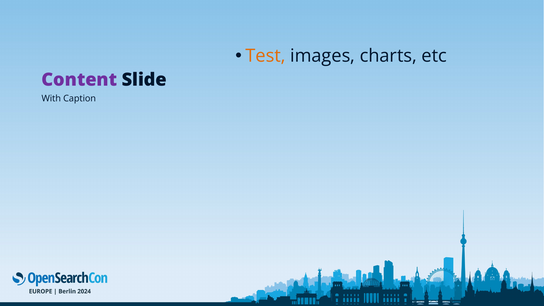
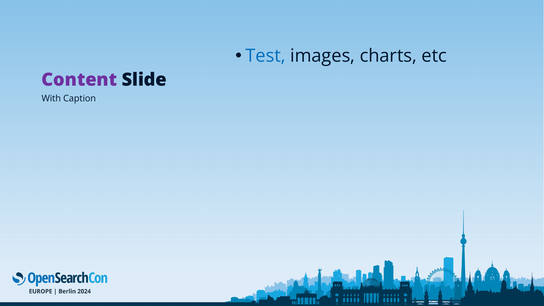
Test colour: orange -> blue (266, 56)
